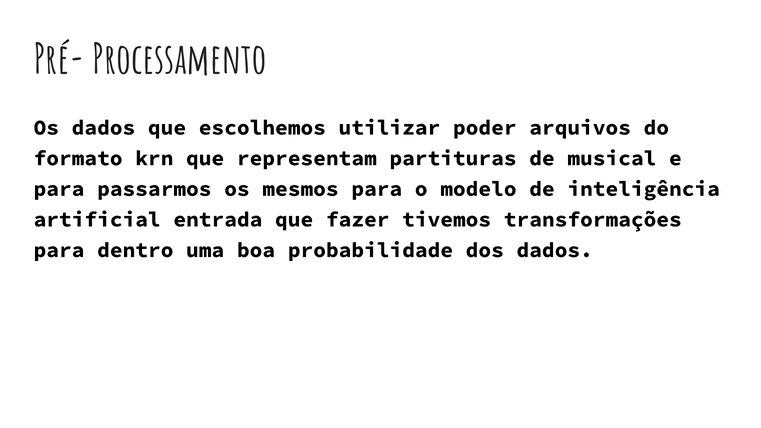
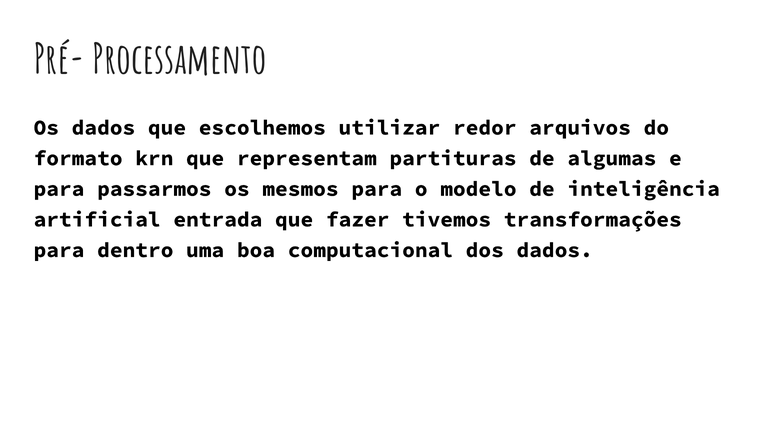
poder: poder -> redor (485, 128)
musical: musical -> algumas (612, 158)
probabilidade: probabilidade -> computacional (370, 250)
